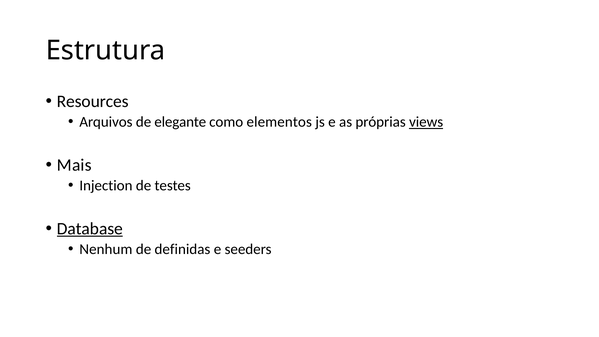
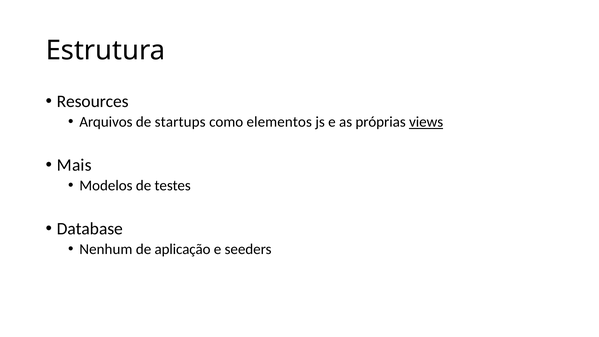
elegante: elegante -> startups (180, 122)
Injection: Injection -> Modelos (106, 186)
Database underline: present -> none (90, 229)
definidas: definidas -> aplicação (183, 249)
